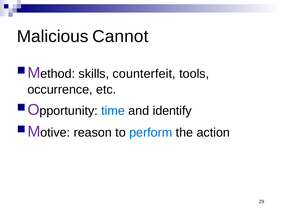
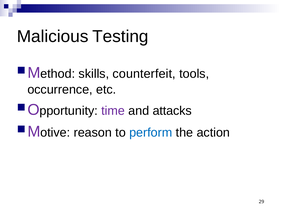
Cannot: Cannot -> Testing (120, 36)
time colour: blue -> purple (113, 111)
identify: identify -> attacks (172, 111)
